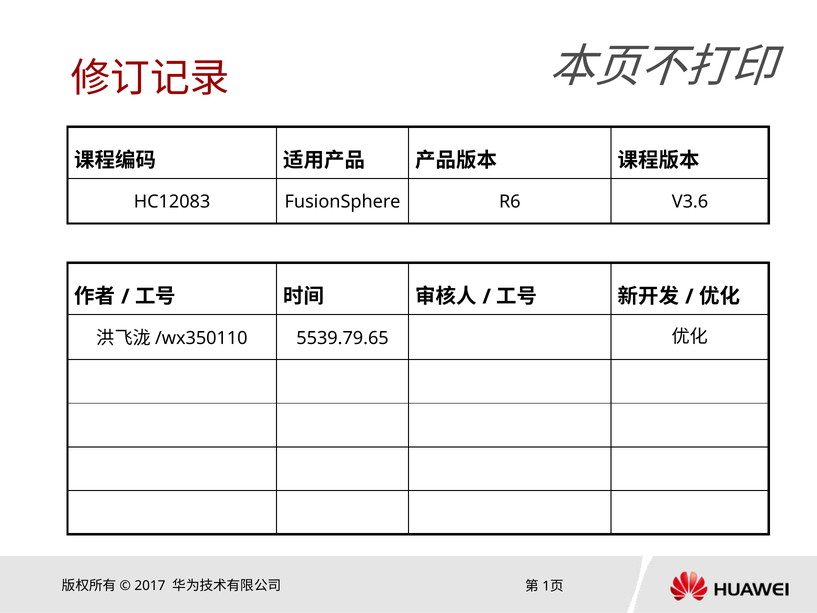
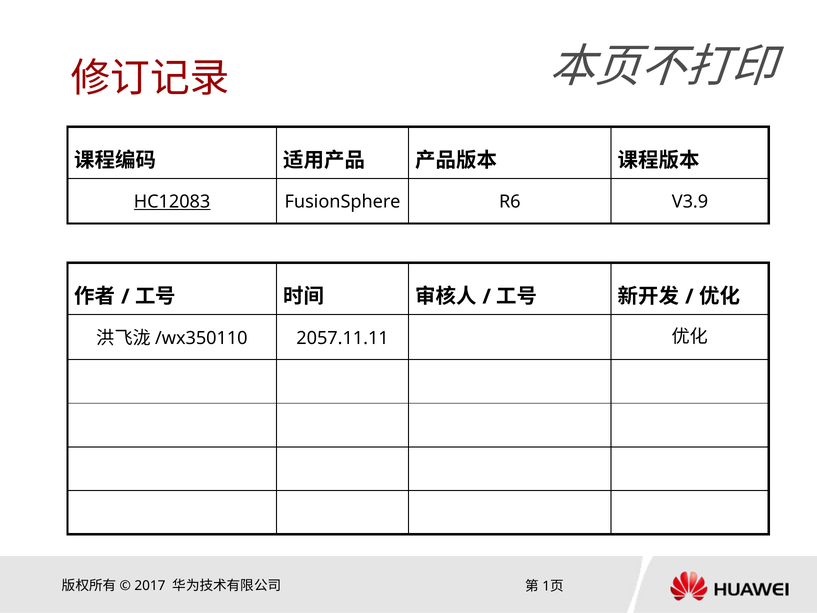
HC12083 underline: none -> present (172, 202)
V3.6: V3.6 -> V3.9 (690, 202)
5539.79.65: 5539.79.65 -> 2057.11.11 (343, 338)
